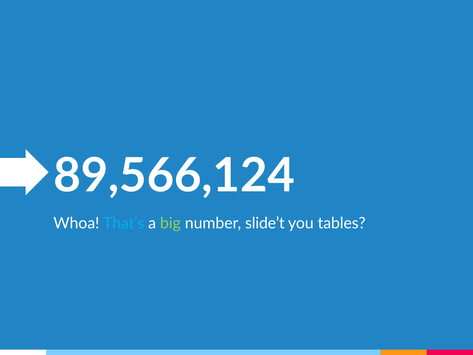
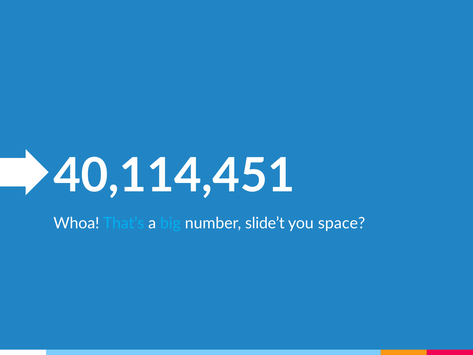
89,566,124: 89,566,124 -> 40,114,451 (174, 176)
big colour: light green -> light blue (170, 223)
tables: tables -> space (342, 223)
